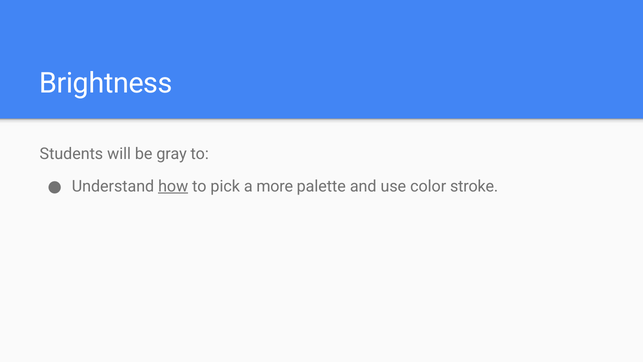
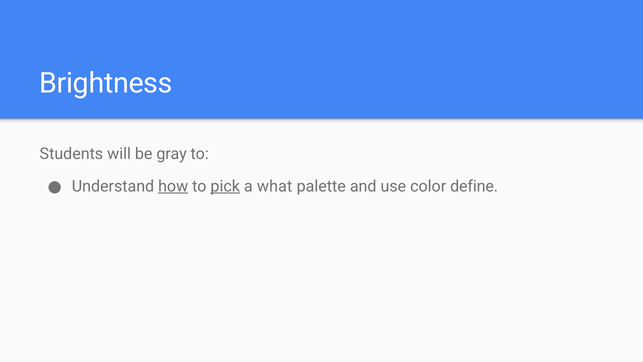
pick underline: none -> present (225, 186)
more: more -> what (275, 186)
stroke: stroke -> define (474, 186)
